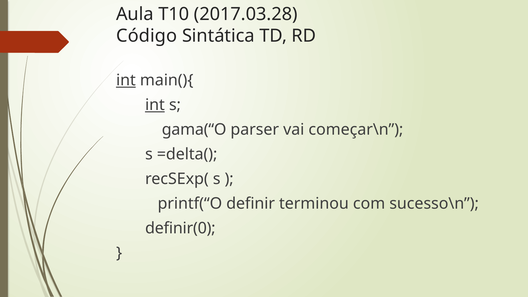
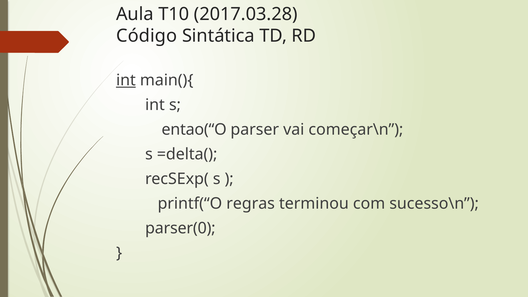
int underline: present -> none (155, 105)
gama(“O: gama(“O -> entao(“O (194, 130)
definir: definir -> regras (251, 204)
definir(0: definir(0 -> parser(0 (180, 228)
